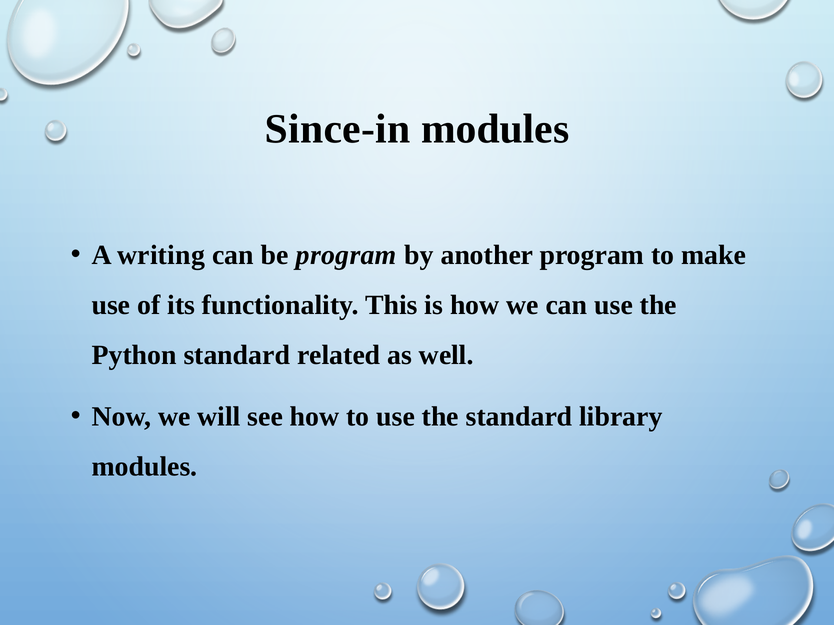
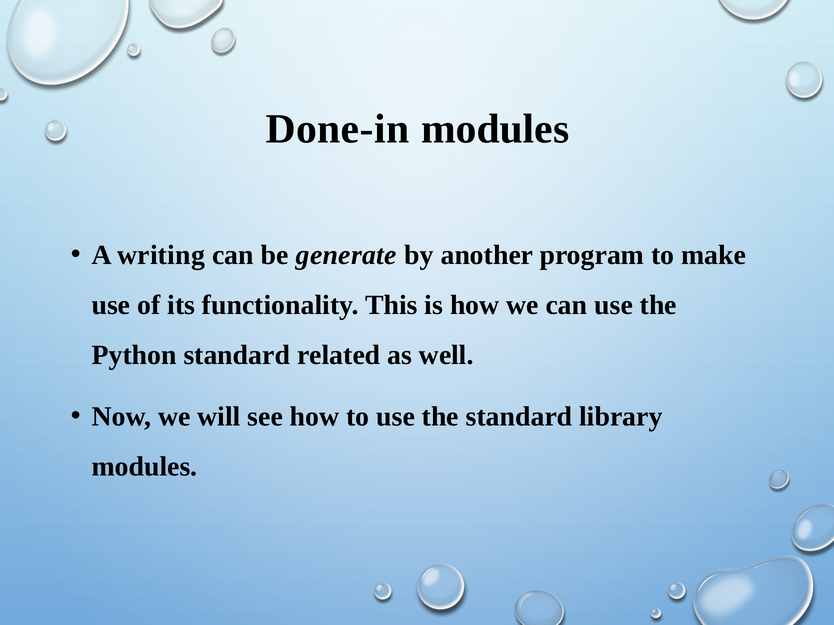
Since-in: Since-in -> Done-in (337, 129)
be program: program -> generate (346, 255)
